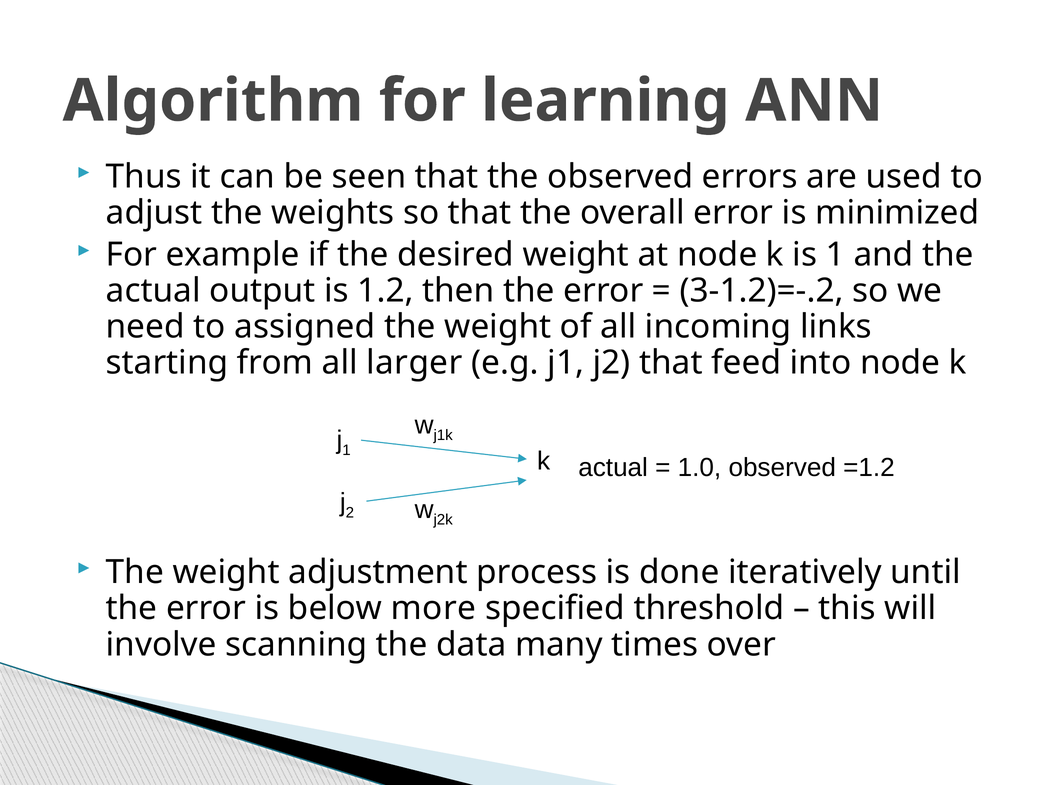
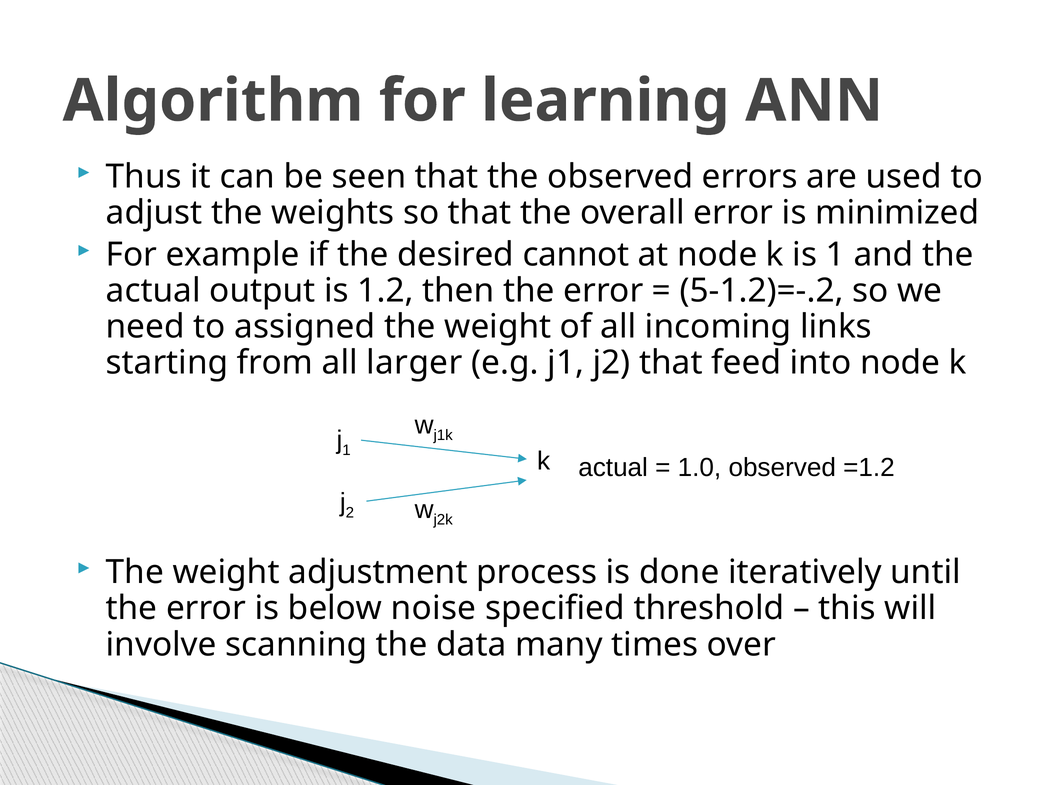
desired weight: weight -> cannot (576, 254)
3-1.2)=-.2: 3-1.2)=-.2 -> 5-1.2)=-.2 (762, 291)
more: more -> noise (433, 608)
